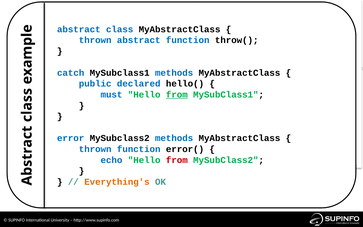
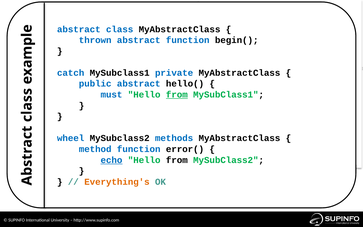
throw(: throw( -> begin( (237, 40)
MySubclass1 methods: methods -> private (174, 73)
public declared: declared -> abstract (139, 84)
error: error -> wheel (71, 138)
thrown: thrown -> method (95, 149)
echo underline: none -> present (111, 160)
from colour: red -> black (177, 160)
